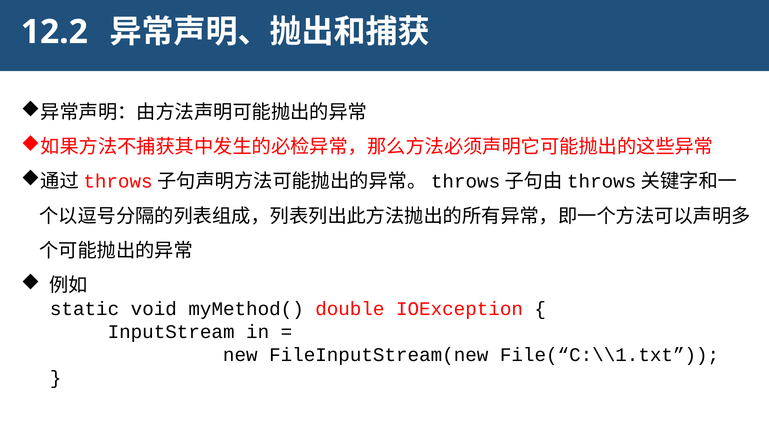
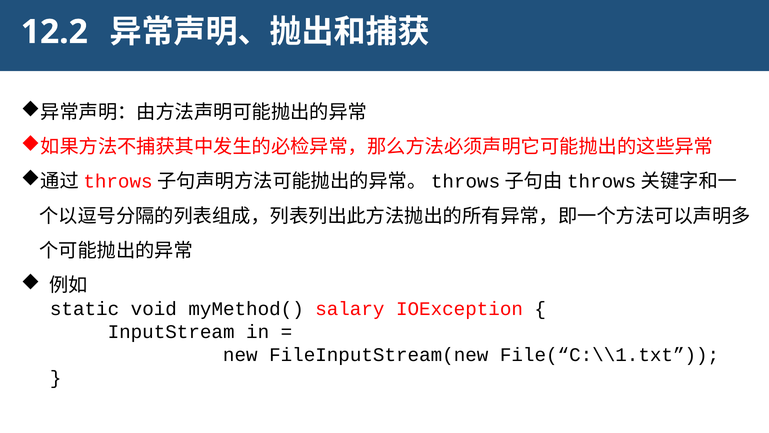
double: double -> salary (350, 308)
